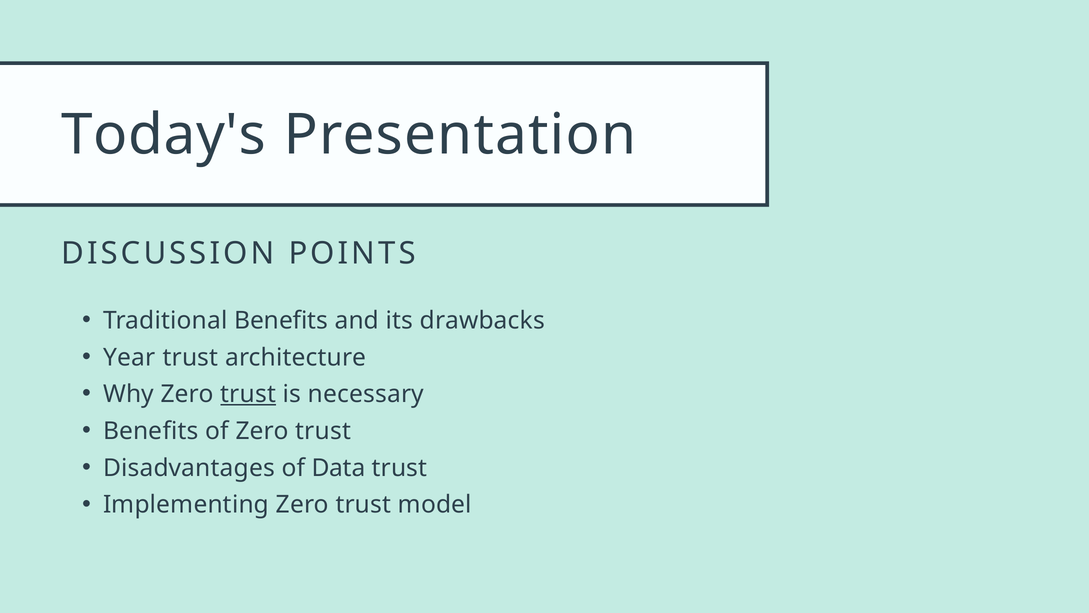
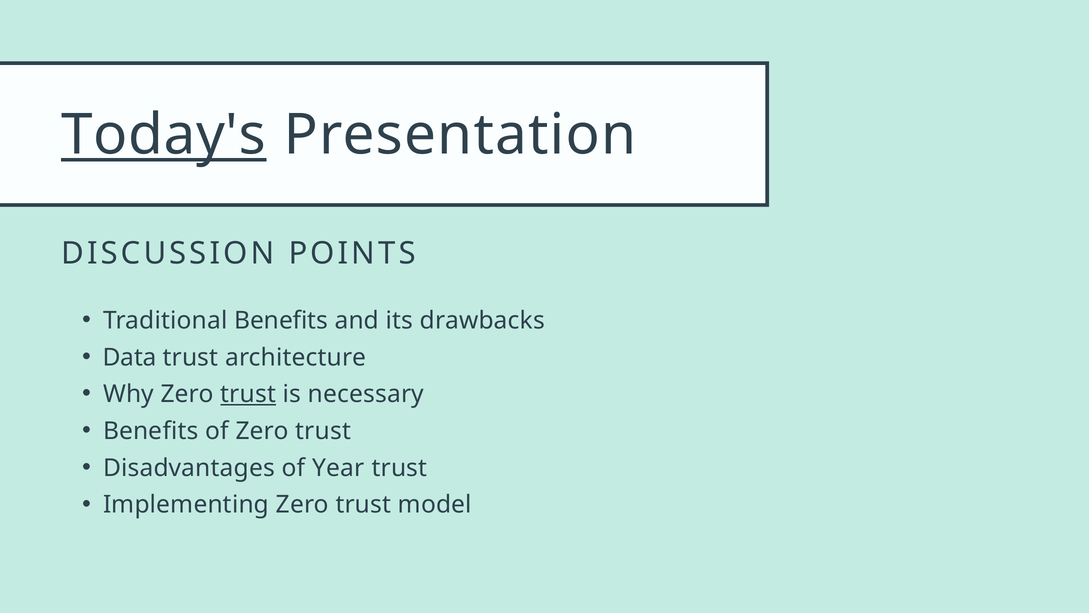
Today's underline: none -> present (164, 135)
Year: Year -> Data (130, 357)
Data: Data -> Year (338, 468)
